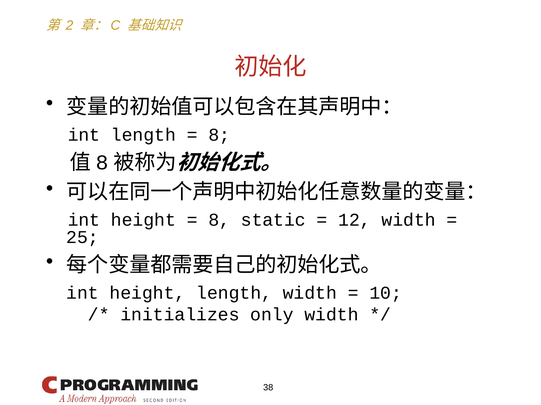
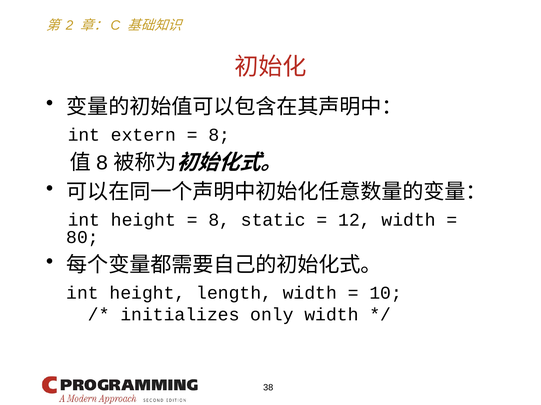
int length: length -> extern (143, 135)
25: 25 -> 80 (83, 238)
